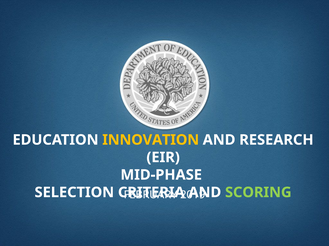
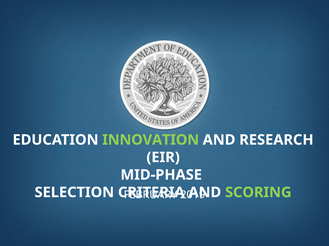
INNOVATION colour: yellow -> light green (151, 140)
